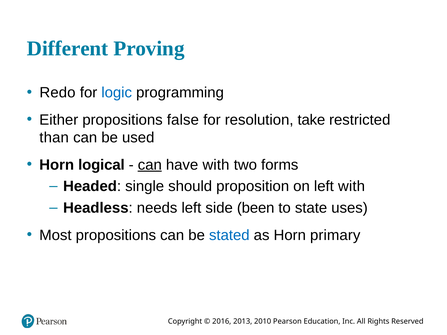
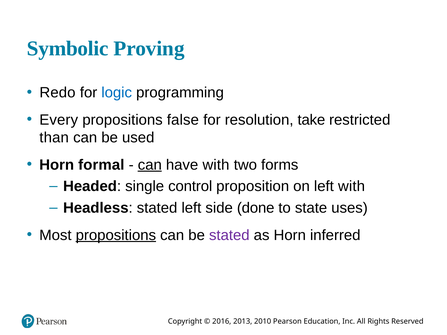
Different: Different -> Symbolic (68, 48)
Either: Either -> Every (59, 120)
logical: logical -> formal (101, 165)
should: should -> control (190, 187)
Headless needs: needs -> stated (157, 208)
been: been -> done (256, 208)
propositions underline: none -> present (116, 235)
stated colour: blue -> purple (229, 235)
primary: primary -> inferred (335, 235)
